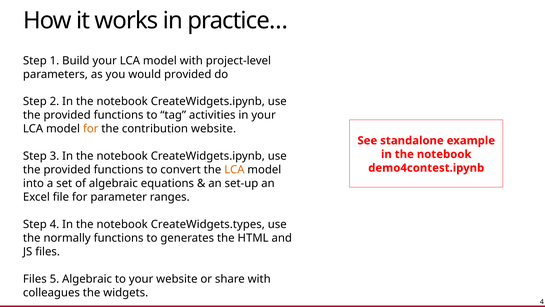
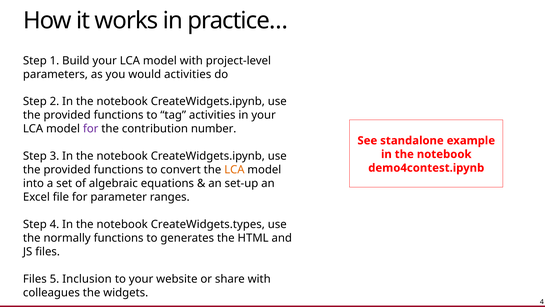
would provided: provided -> activities (188, 74)
for colour: orange -> purple (91, 129)
contribution website: website -> number (214, 129)
5 Algebraic: Algebraic -> Inclusion (87, 279)
